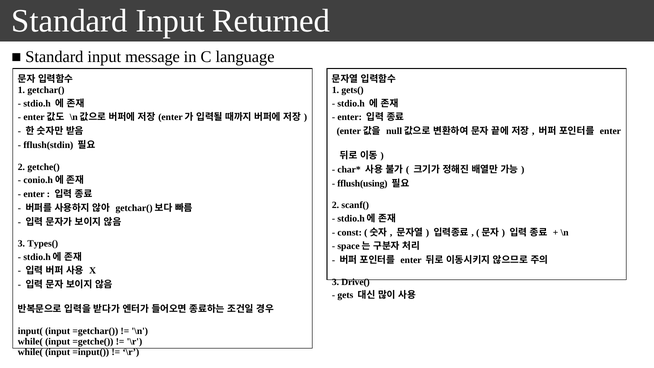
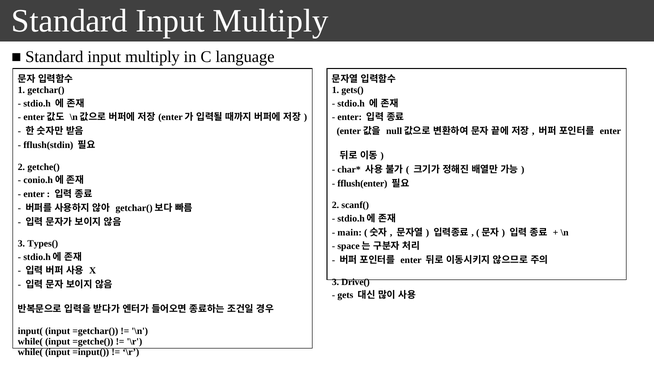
Returned: Returned -> Multiply (271, 21)
message: message -> multiply (153, 57)
fflush(using: fflush(using -> fflush(enter (362, 183)
const: const -> main (350, 232)
